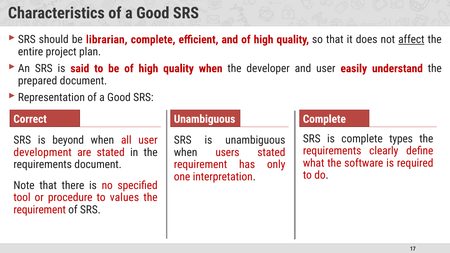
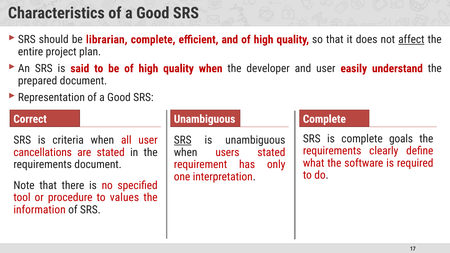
types: types -> goals (401, 139)
beyond: beyond -> criteria (68, 140)
SRS underline: none -> present (183, 140)
development: development -> cancellations (43, 152)
requirement: requirement -> information (40, 210)
